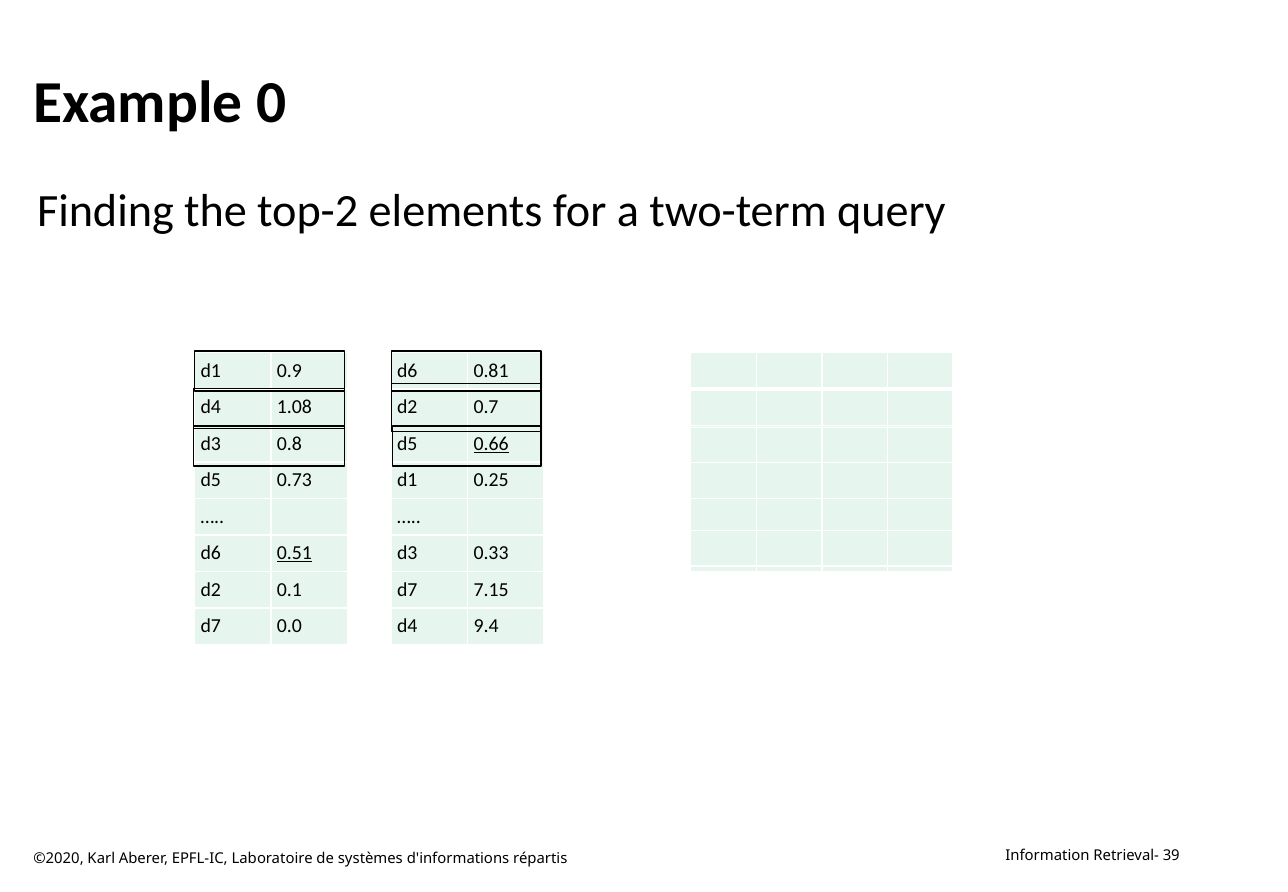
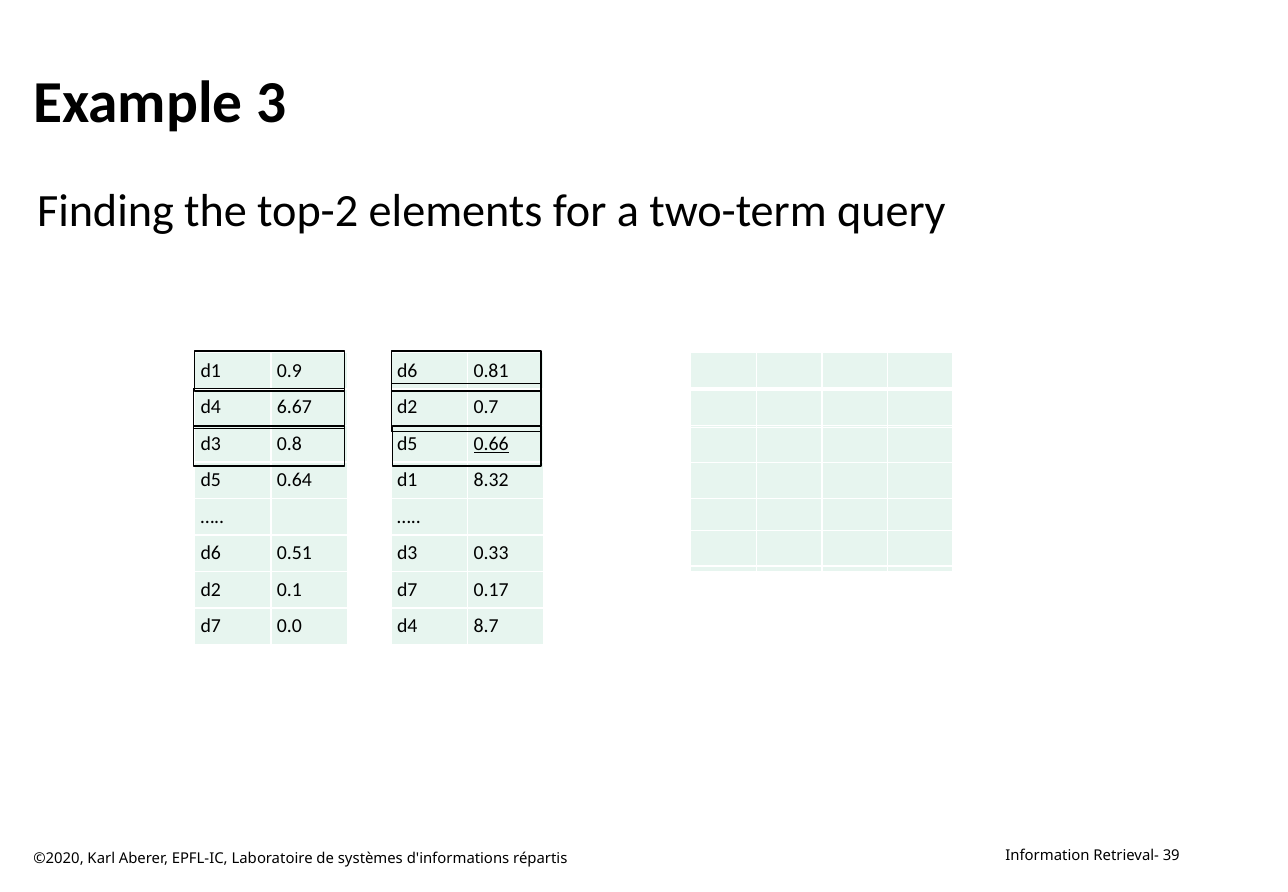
0: 0 -> 3 (271, 103)
1.08: 1.08 -> 6.67 (294, 407)
0.73: 0.73 -> 0.64 (294, 480)
0.25: 0.25 -> 8.32 (491, 480)
0.51 underline: present -> none (294, 553)
7.15: 7.15 -> 0.17 (491, 590)
9.4: 9.4 -> 8.7 (486, 626)
